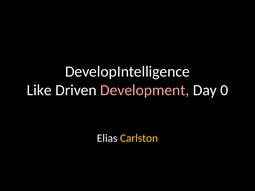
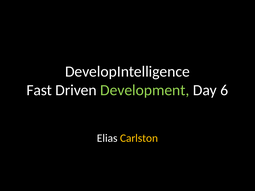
Like: Like -> Fast (39, 90)
Development colour: pink -> light green (145, 90)
0: 0 -> 6 (224, 90)
